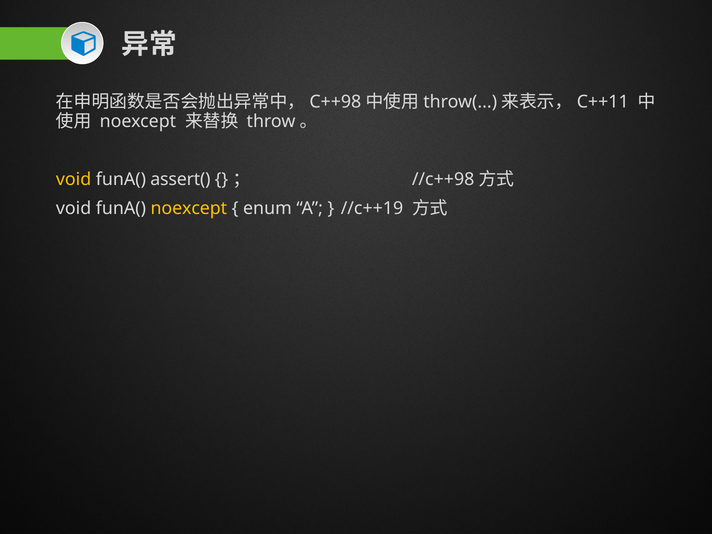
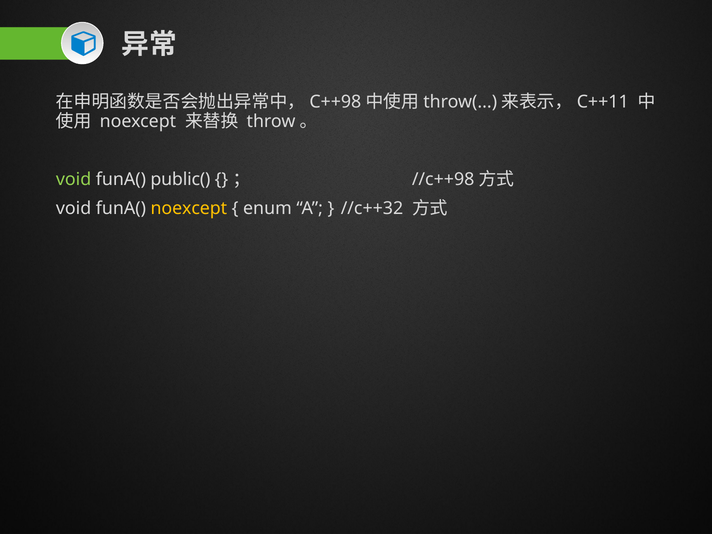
void colour: yellow -> light green (74, 179)
assert(: assert( -> public( (180, 179)
//c++19: //c++19 -> //c++32 (372, 209)
